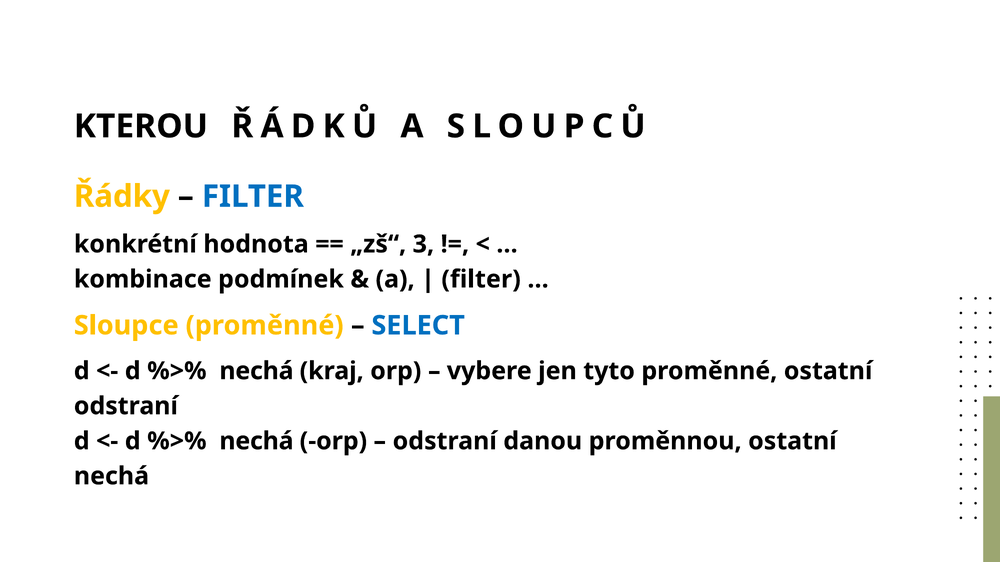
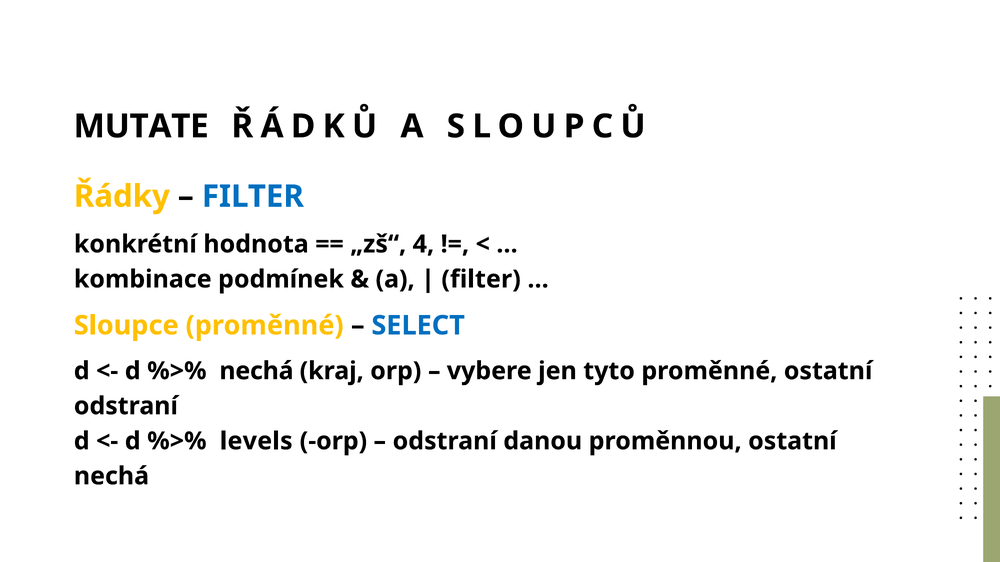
KTEROU: KTEROU -> MUTATE (141, 126)
3: 3 -> 4 (423, 244)
nechá: nechá -> levels (256, 441)
